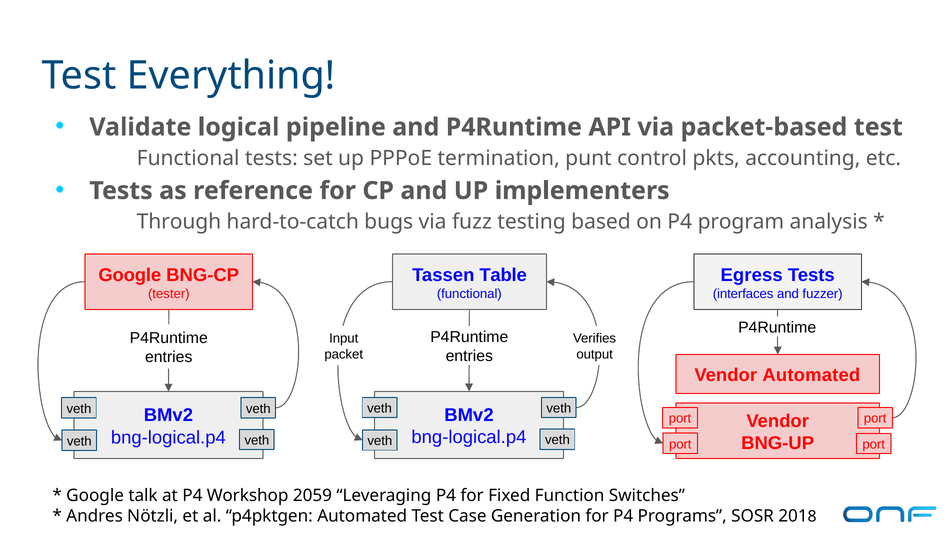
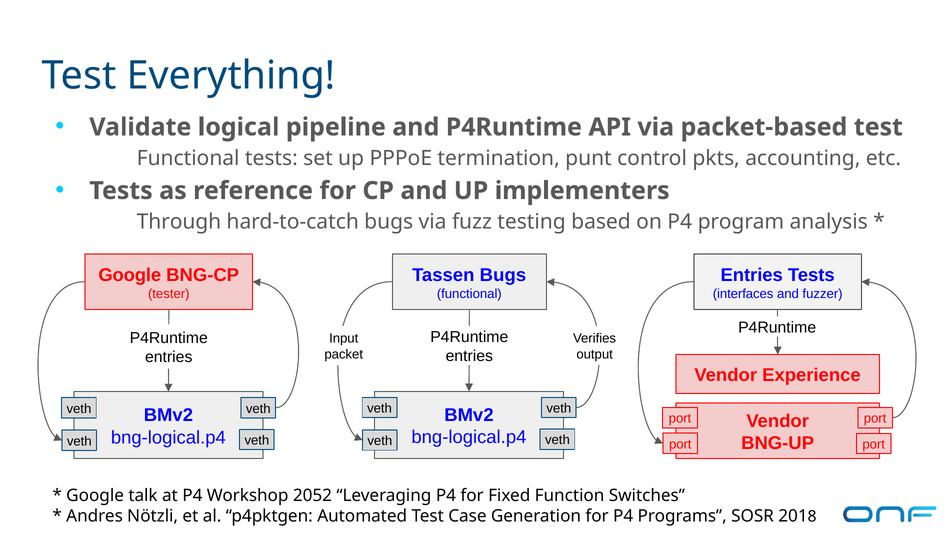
Tassen Table: Table -> Bugs (503, 275)
Egress: Egress -> Entries (752, 275)
Vendor Automated: Automated -> Experience (811, 375)
2059: 2059 -> 2052 (312, 495)
